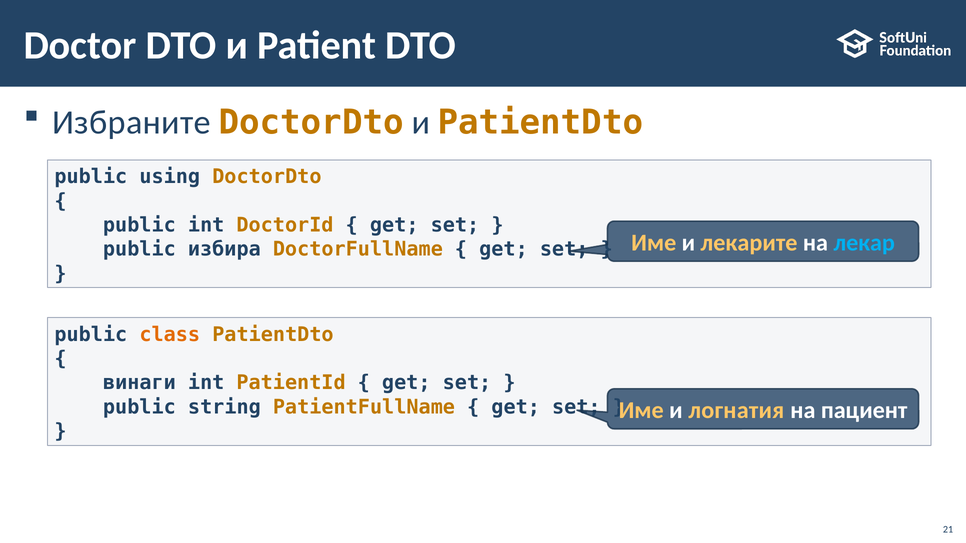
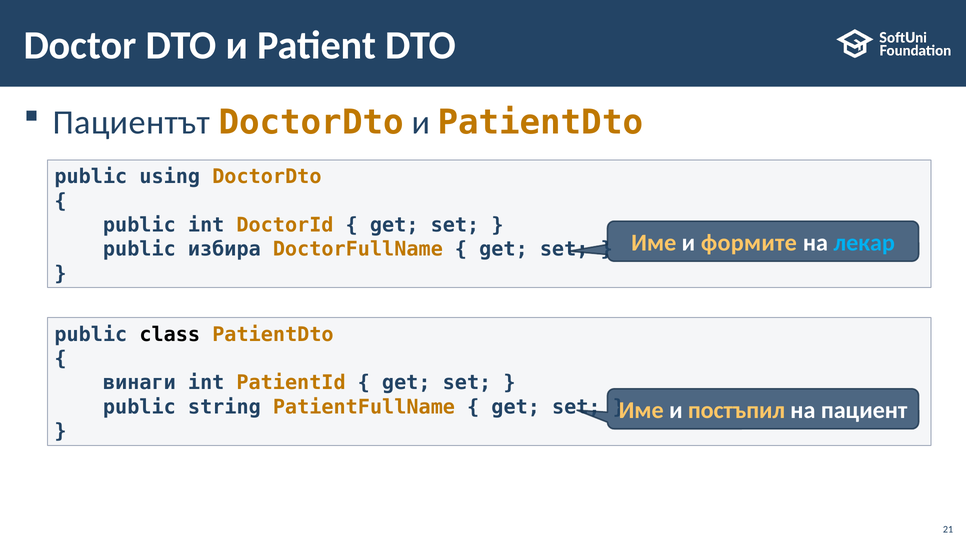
Избраните: Избраните -> Пациентът (131, 123)
лекарите: лекарите -> формите (749, 243)
class colour: orange -> black (170, 335)
логнатия: логнатия -> постъпил (737, 411)
